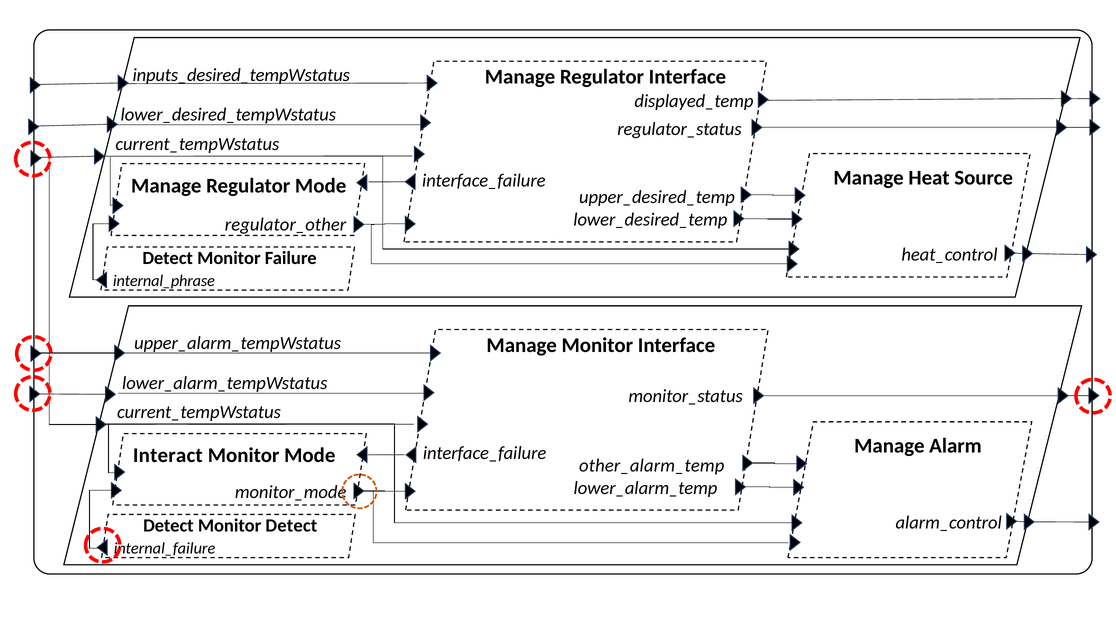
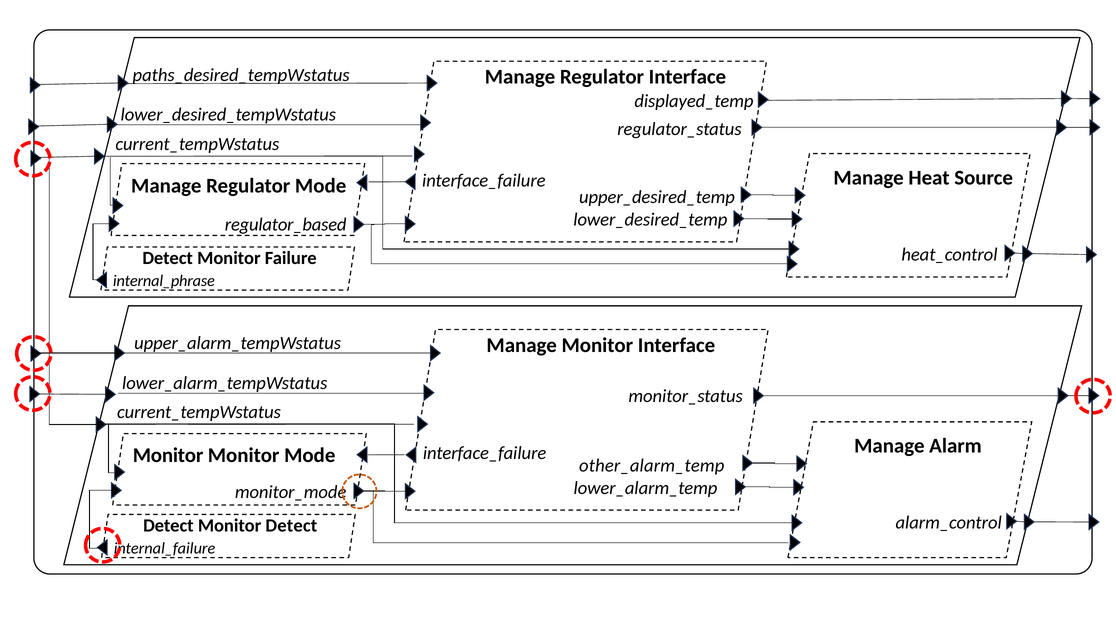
inputs_desired_tempWstatus: inputs_desired_tempWstatus -> paths_desired_tempWstatus (241, 75)
regulator_other: regulator_other -> regulator_based (286, 225)
Interact: Interact -> Monitor (168, 455)
